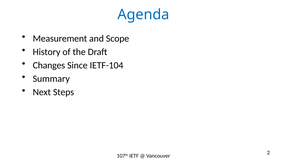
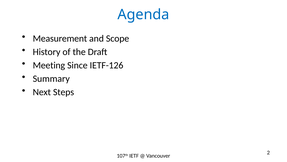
Changes: Changes -> Meeting (49, 65)
IETF-104: IETF-104 -> IETF-126 (107, 65)
